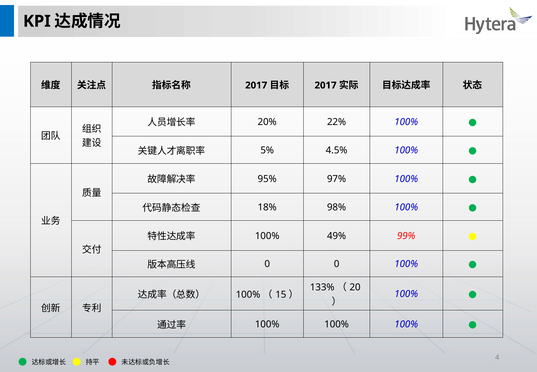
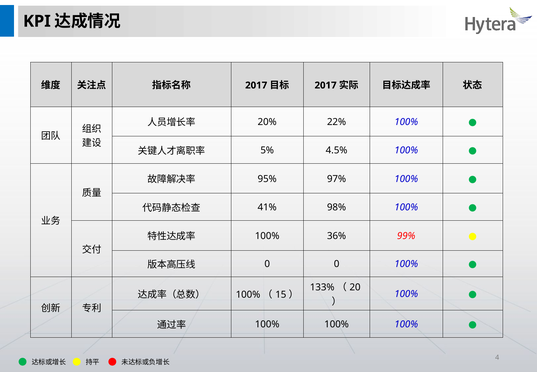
18%: 18% -> 41% (267, 207)
49%: 49% -> 36% (337, 236)
